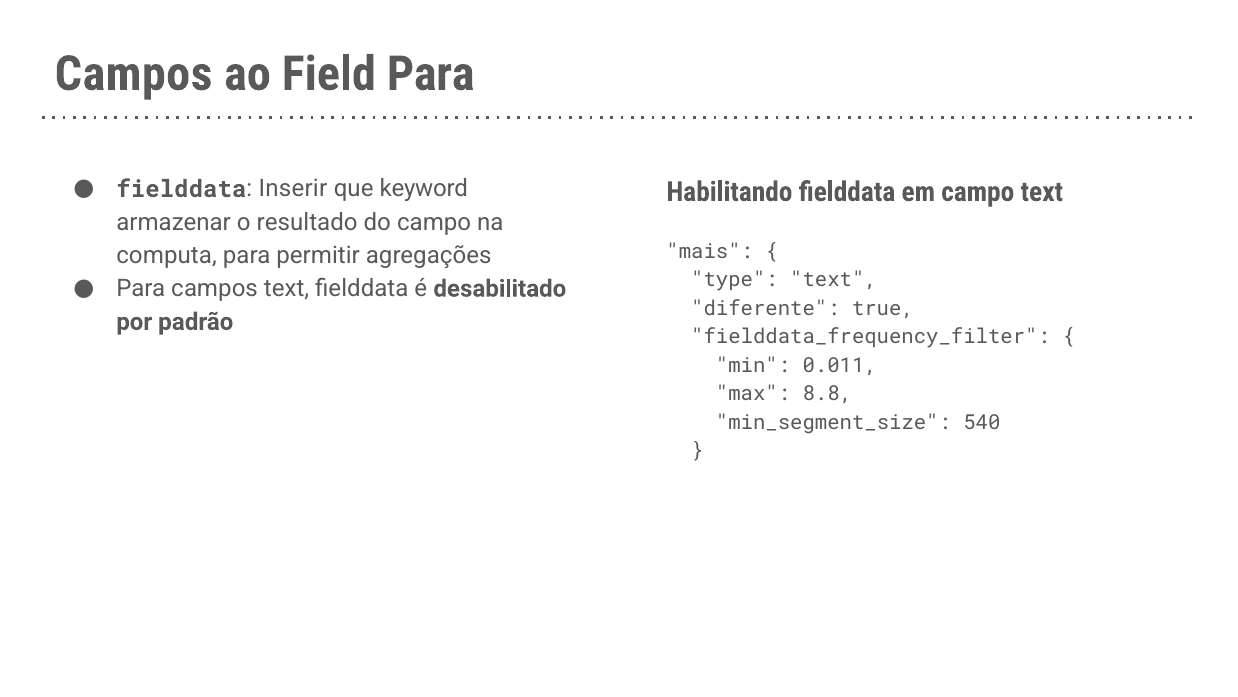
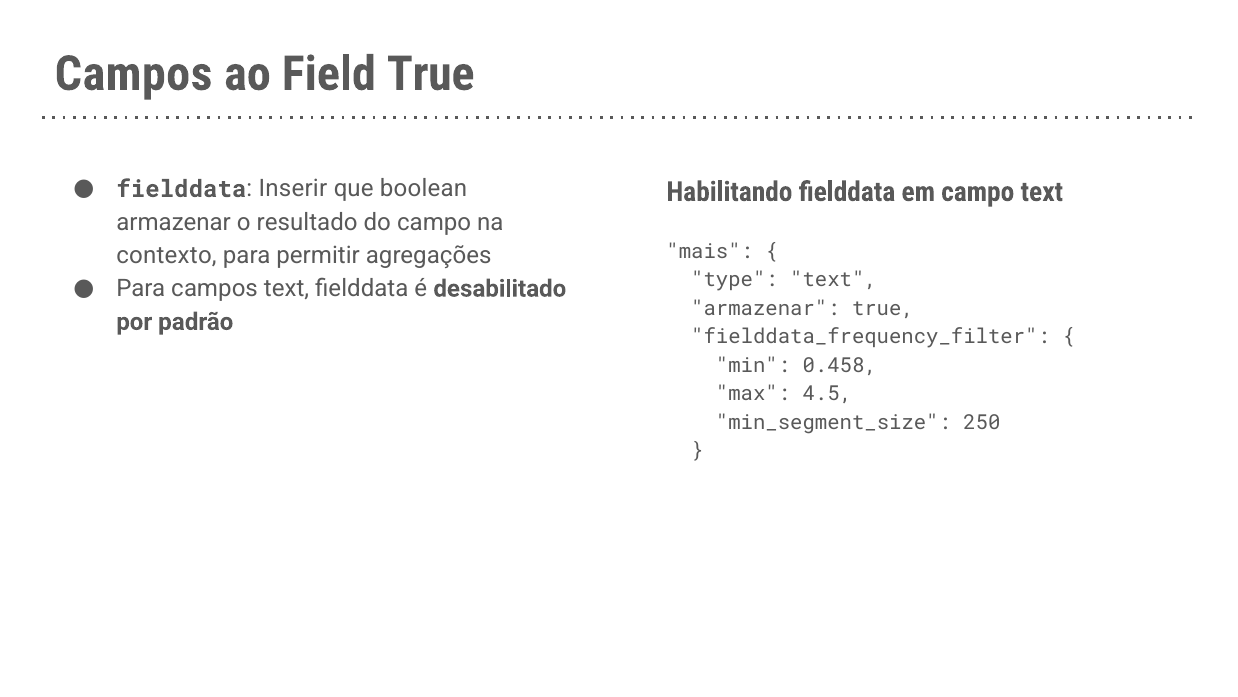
Field Para: Para -> True (431, 74)
keyword: keyword -> boolean (424, 189)
computa: computa -> contexto (166, 255)
diferente: diferente -> armazenar (765, 308)
0.011: 0.011 -> 0.458 (840, 365)
8.8: 8.8 -> 4.5 (827, 394)
540: 540 -> 250 (982, 422)
